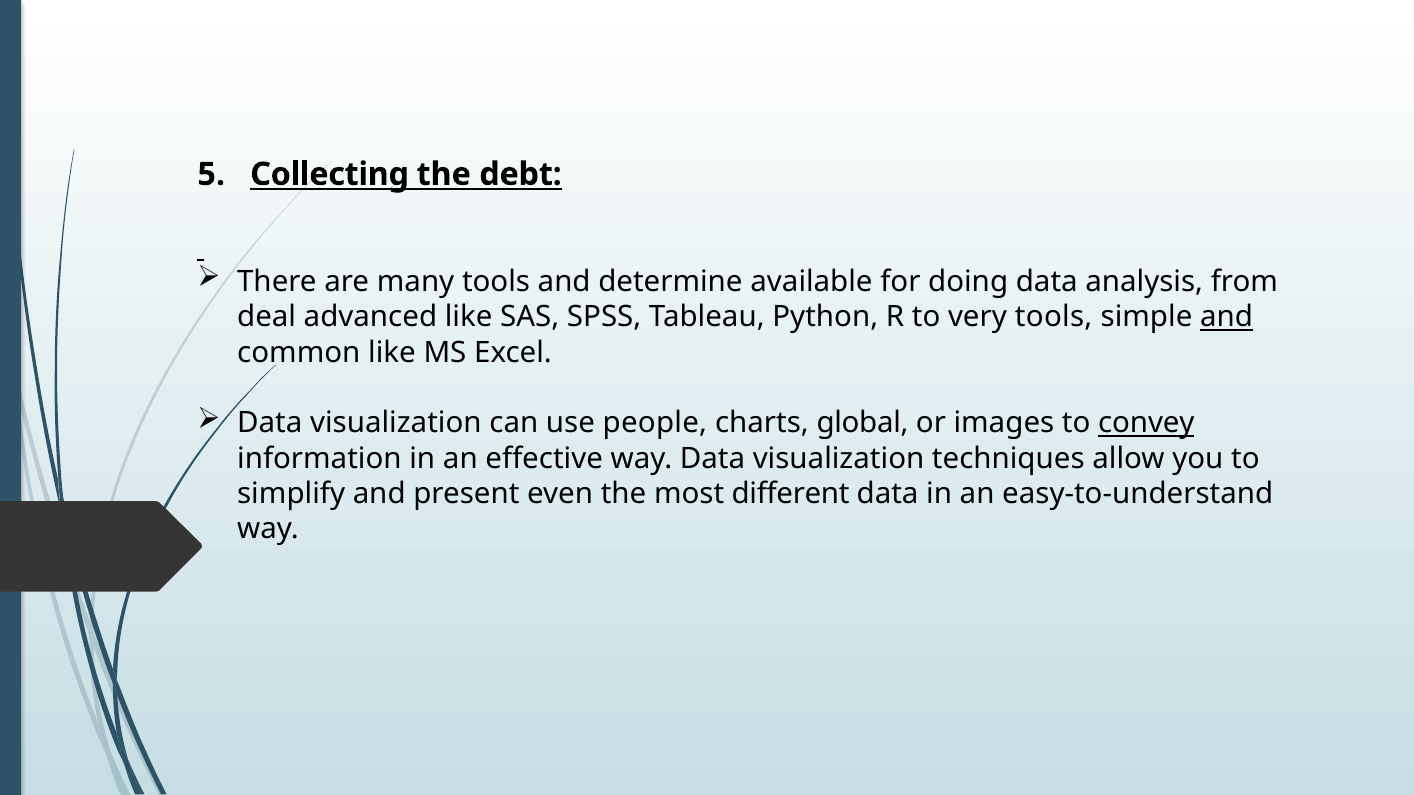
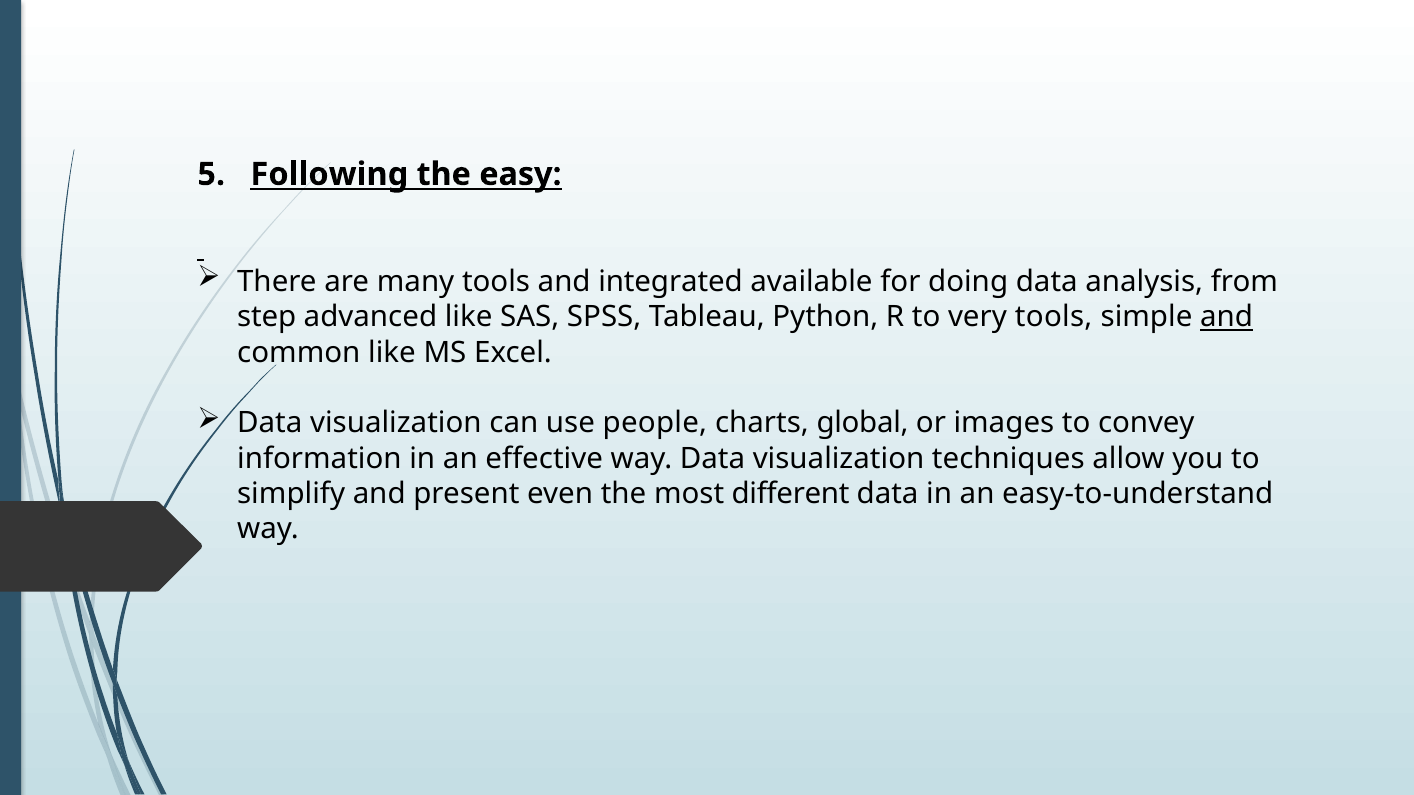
Collecting: Collecting -> Following (329, 174)
debt: debt -> easy (520, 174)
determine: determine -> integrated (670, 282)
deal: deal -> step (267, 317)
convey underline: present -> none (1146, 423)
